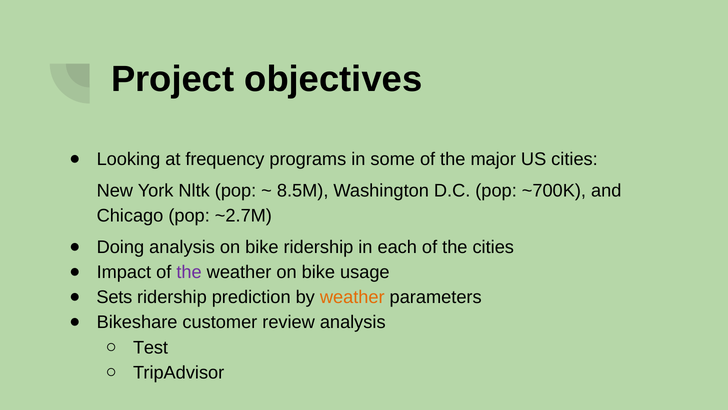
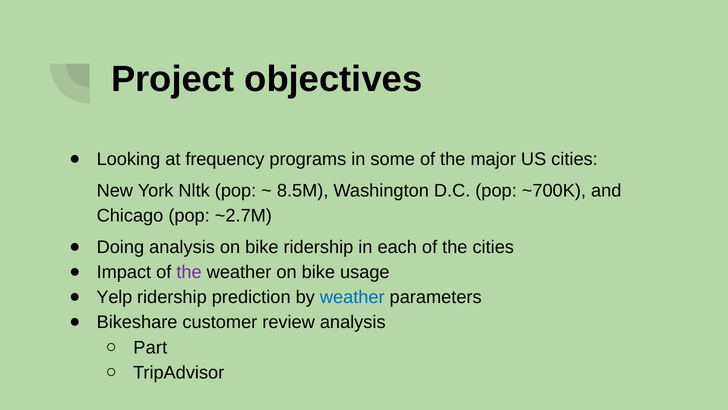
Sets: Sets -> Yelp (114, 297)
weather colour: orange -> blue (352, 297)
Test: Test -> Part (150, 347)
